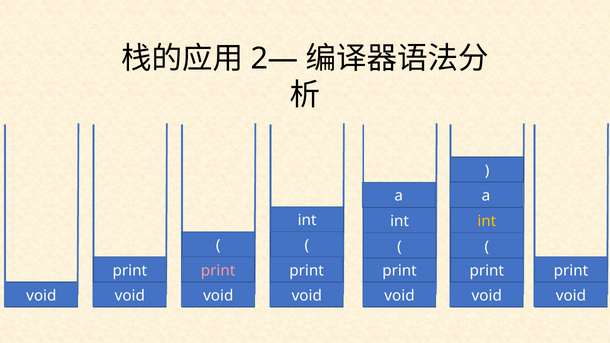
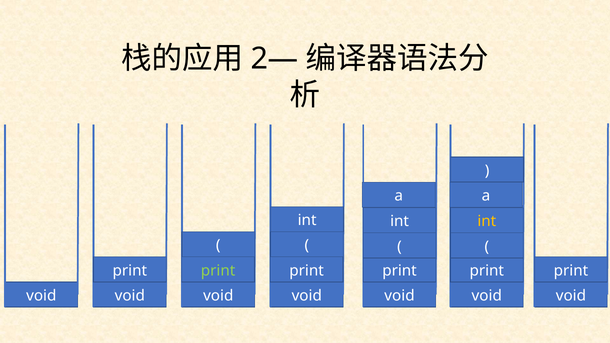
print colour: pink -> light green (218, 271)
